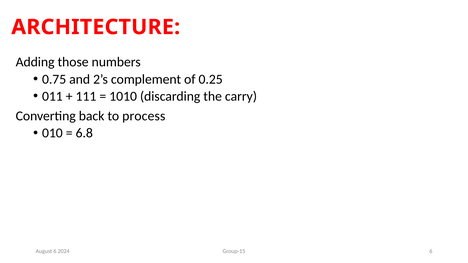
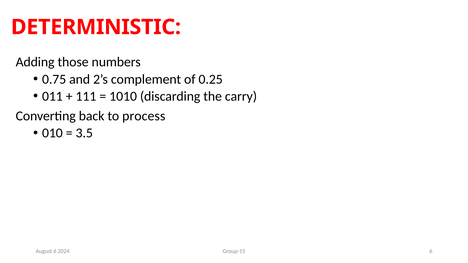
ARCHITECTURE: ARCHITECTURE -> DETERMINISTIC (96, 27)
6.8: 6.8 -> 3.5 (84, 133)
